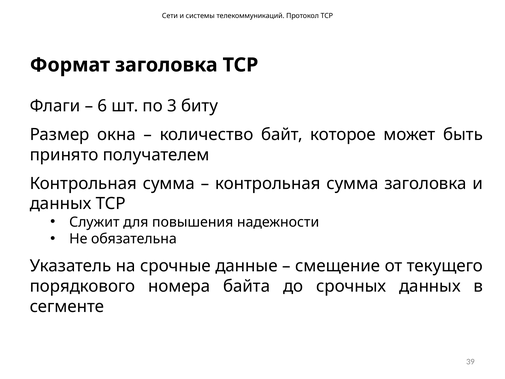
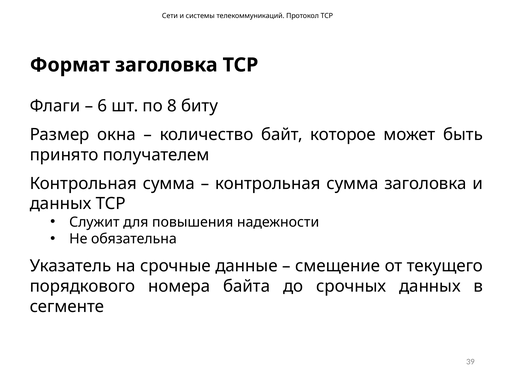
3: 3 -> 8 (172, 106)
